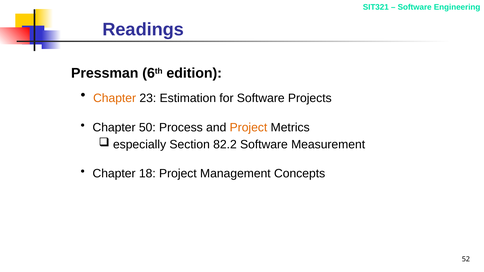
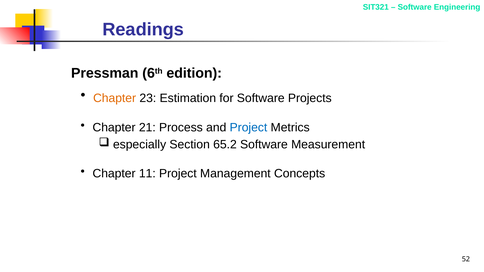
50: 50 -> 21 (147, 128)
Project colour: orange -> blue (248, 128)
82.2: 82.2 -> 65.2 (225, 145)
18: 18 -> 11 (147, 174)
